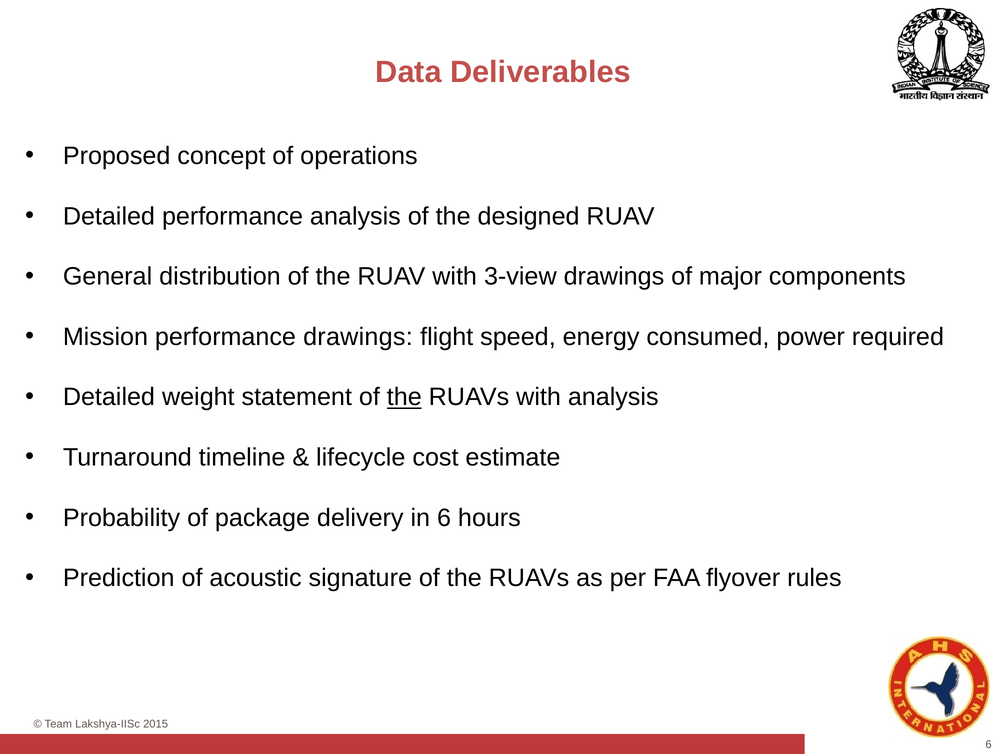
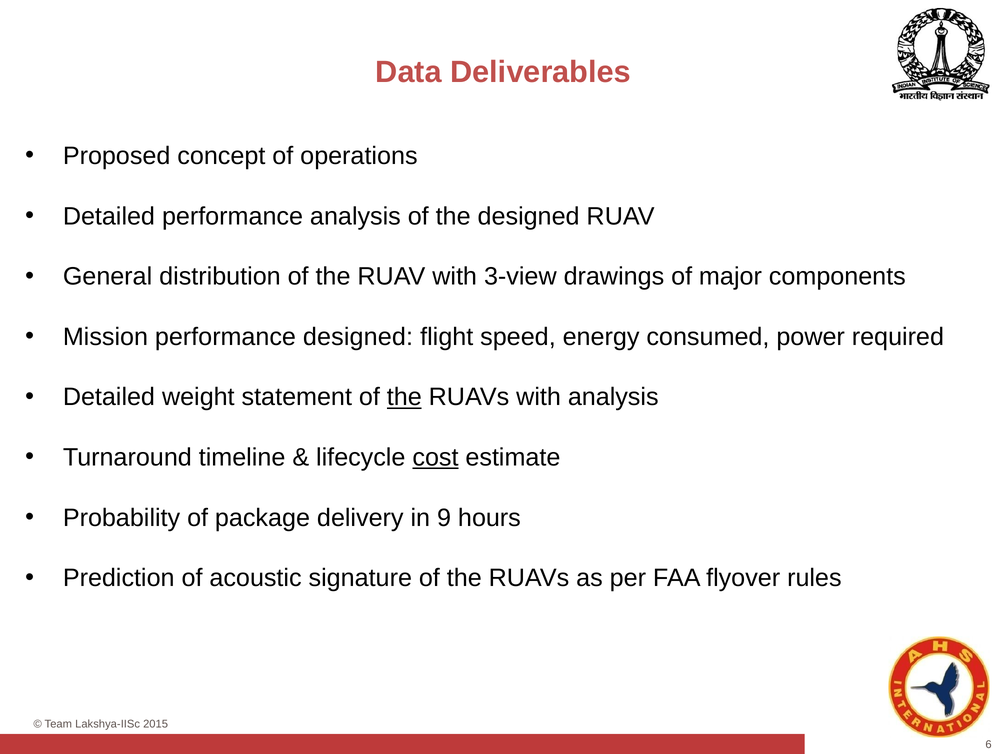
performance drawings: drawings -> designed (358, 337)
cost underline: none -> present (435, 458)
in 6: 6 -> 9 (444, 518)
